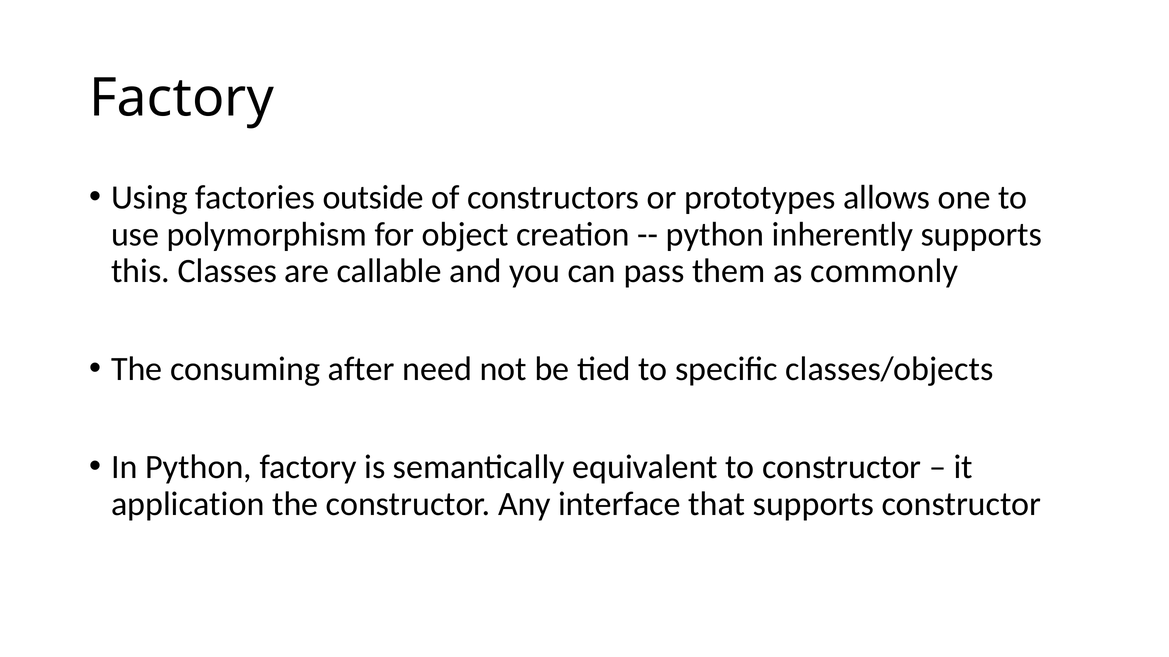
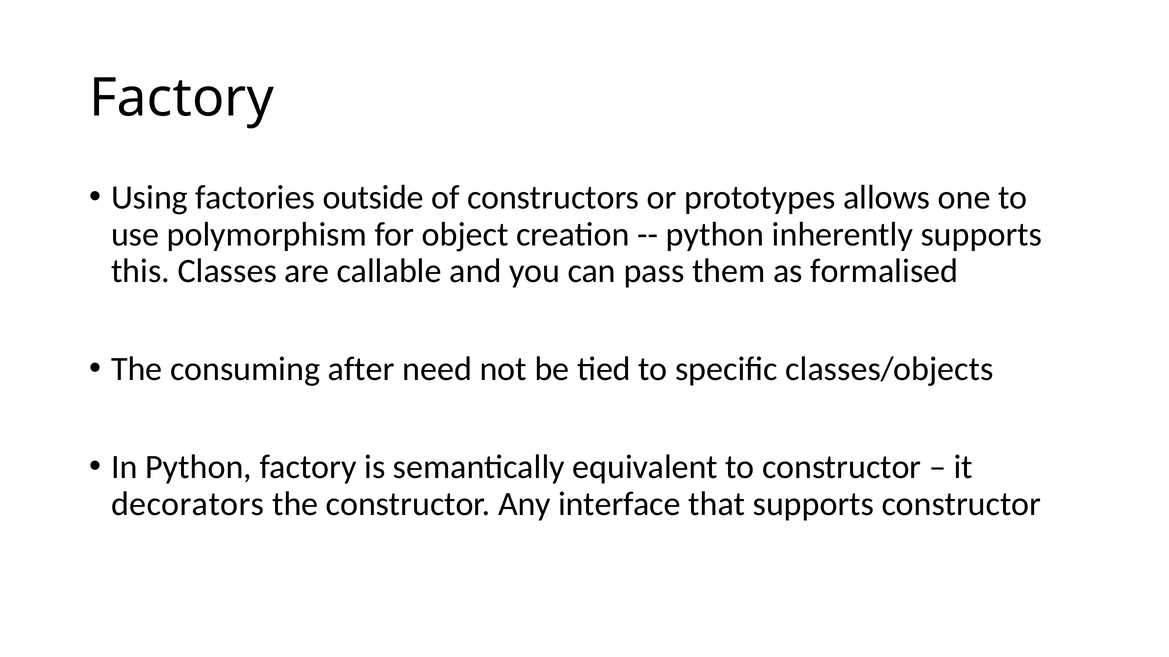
commonly: commonly -> formalised (884, 271)
application: application -> decorators (188, 504)
